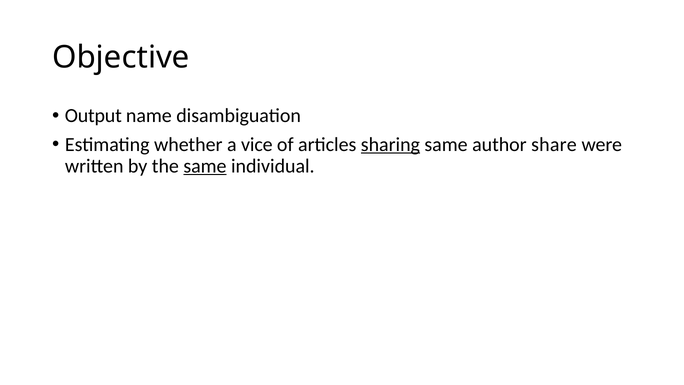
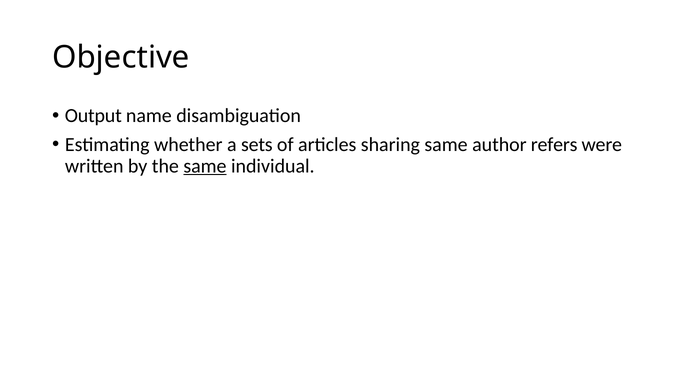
vice: vice -> sets (257, 144)
sharing underline: present -> none (390, 144)
share: share -> refers (554, 144)
